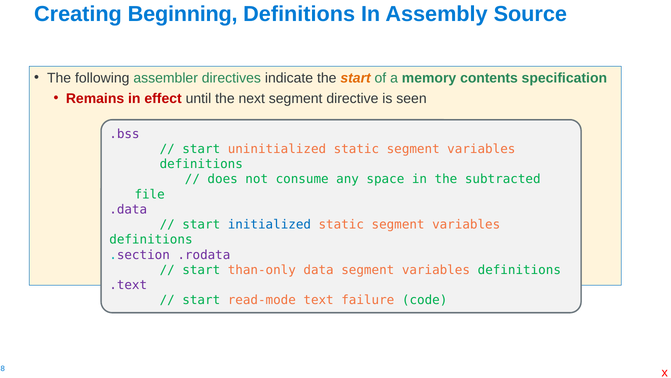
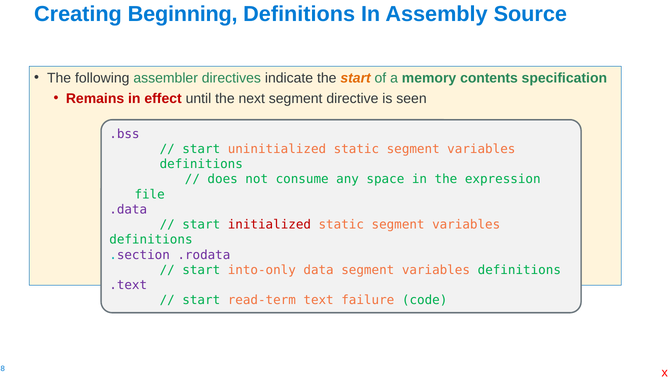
subtracted: subtracted -> expression (503, 179)
initialized colour: blue -> red (269, 224)
than-only: than-only -> into-only (262, 270)
read-mode: read-mode -> read-term (262, 300)
